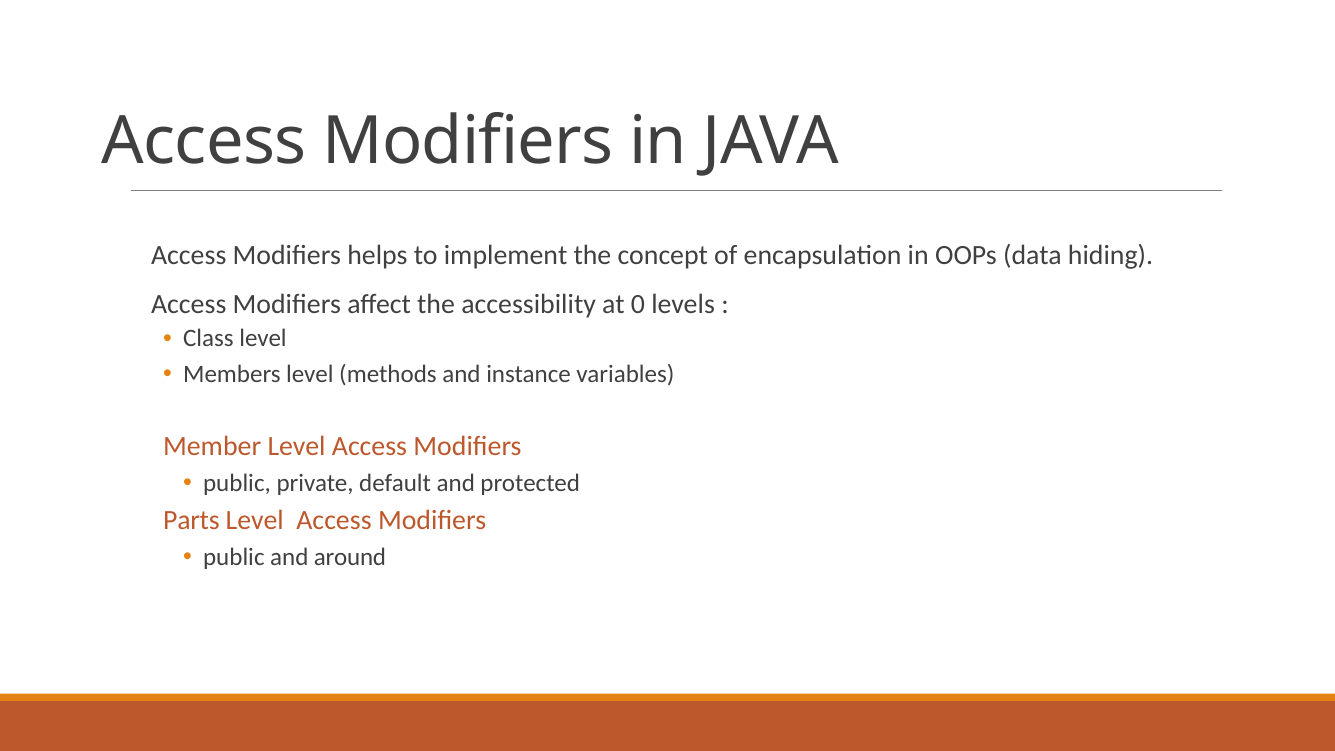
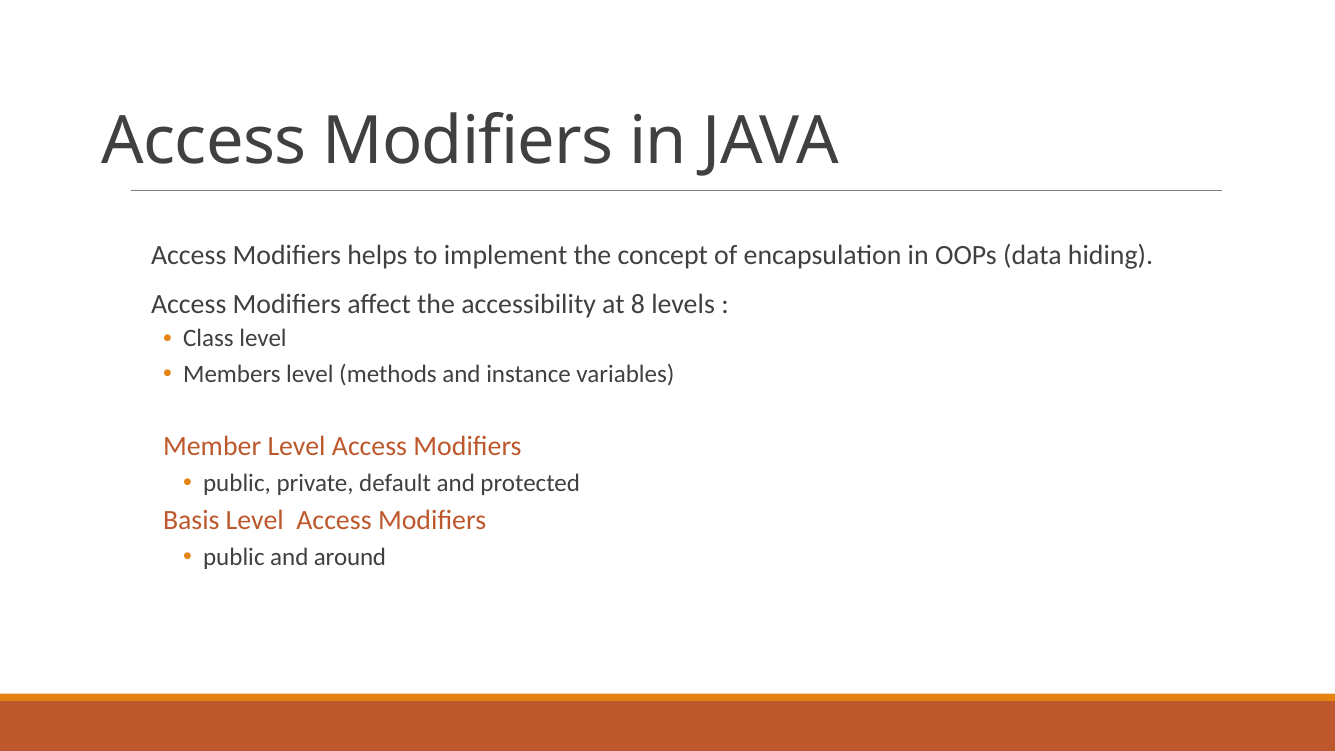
0: 0 -> 8 (638, 305)
Parts: Parts -> Basis (191, 520)
